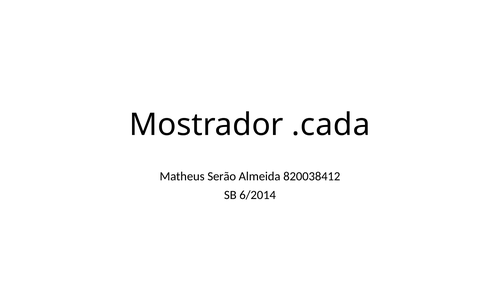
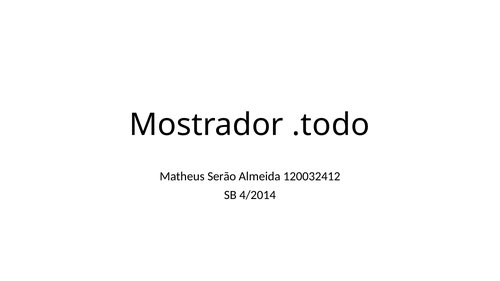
.cada: .cada -> .todo (331, 125)
820038412: 820038412 -> 120032412 (312, 176)
6/2014: 6/2014 -> 4/2014 (258, 195)
